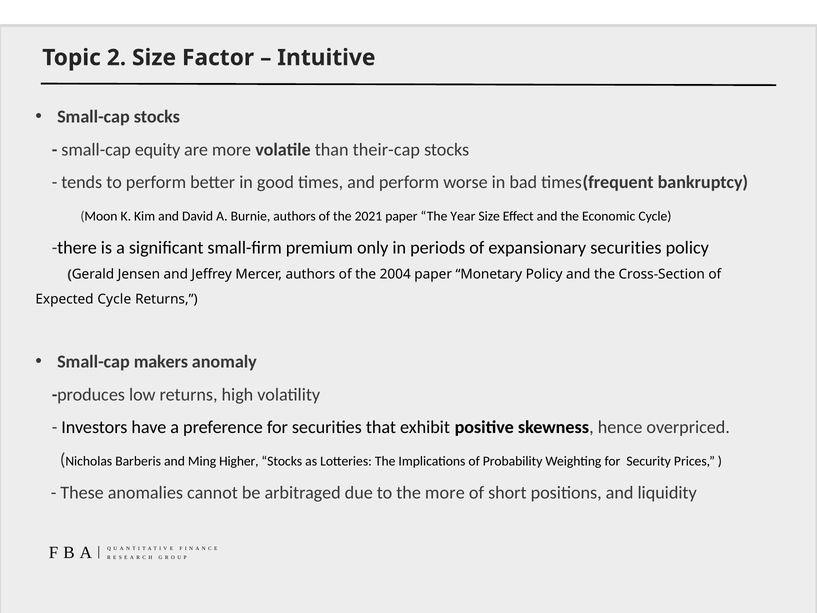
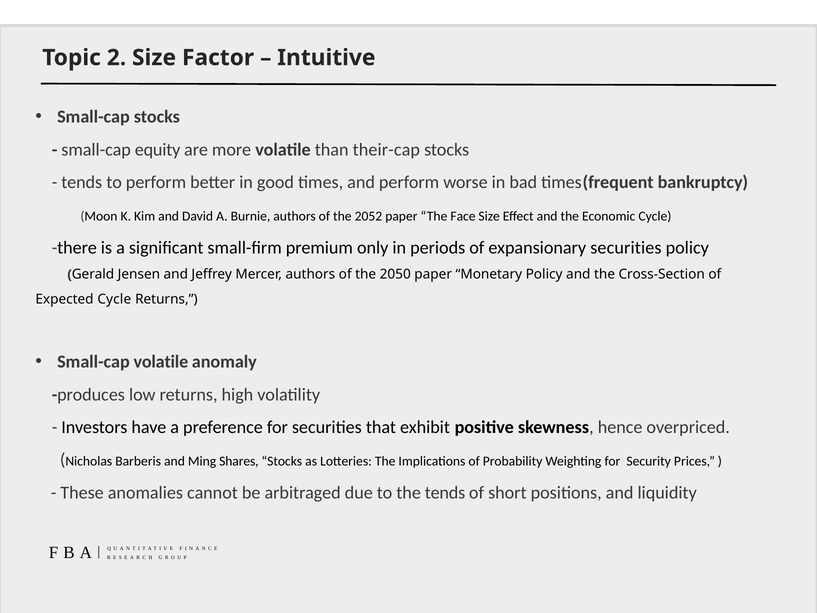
2021: 2021 -> 2052 (368, 216)
Year: Year -> Face (463, 216)
2004: 2004 -> 2050 (395, 274)
Small-cap makers: makers -> volatile (161, 362)
Higher: Higher -> Shares (239, 461)
the more: more -> tends (445, 492)
